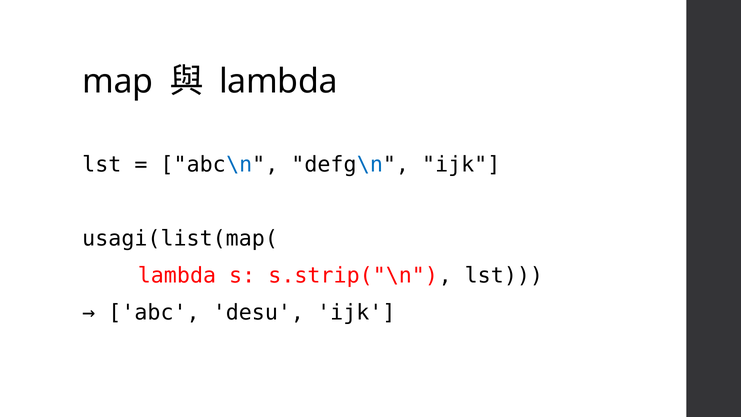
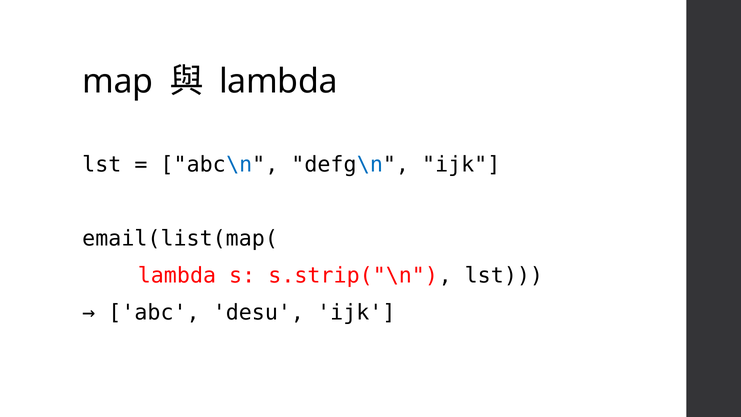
usagi(list(map(: usagi(list(map( -> email(list(map( (180, 239)
